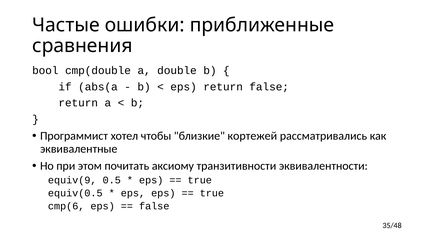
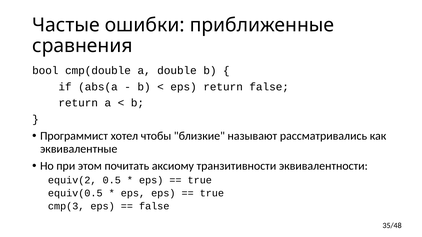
кортежей: кортежей -> называют (252, 136)
equiv(9: equiv(9 -> equiv(2 (72, 180)
cmp(6: cmp(6 -> cmp(3 (66, 207)
